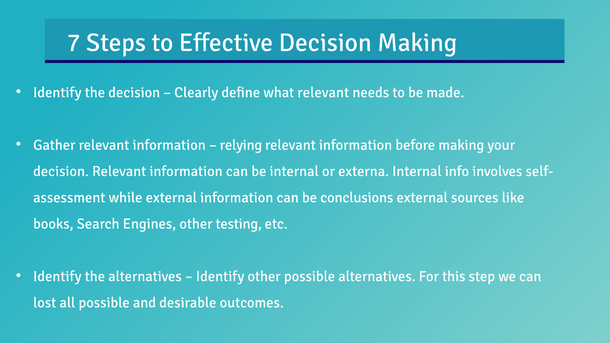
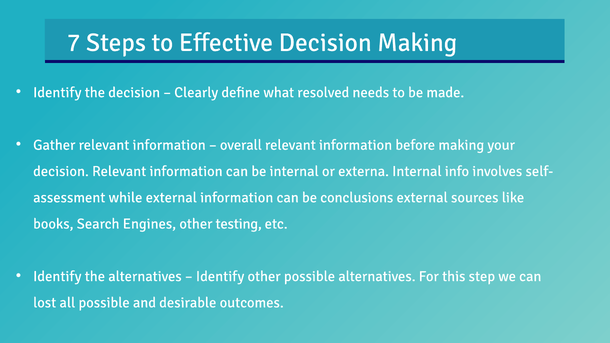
what relevant: relevant -> resolved (323, 92)
relying: relying -> overall (241, 145)
